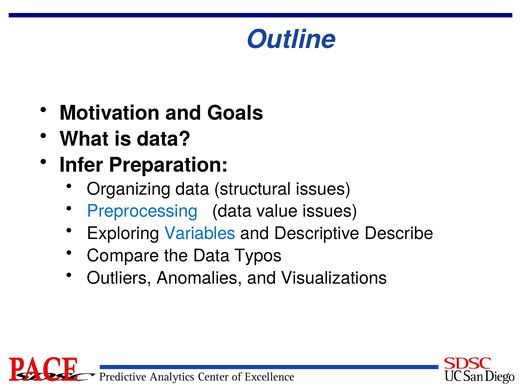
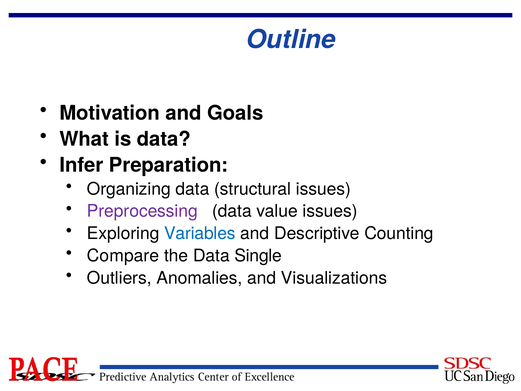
Preprocessing colour: blue -> purple (142, 211)
Describe: Describe -> Counting (399, 233)
Typos: Typos -> Single (258, 256)
